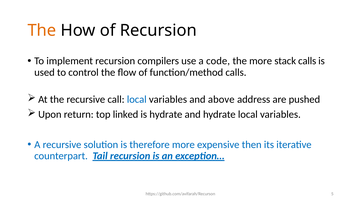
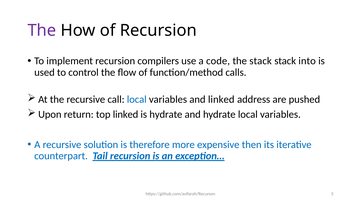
The colour: orange -> purple (42, 30)
the more: more -> stack (261, 61)
stack calls: calls -> into (307, 61)
and above: above -> linked (221, 99)
